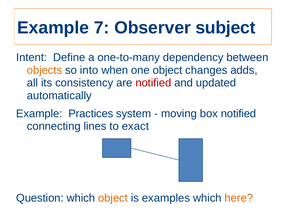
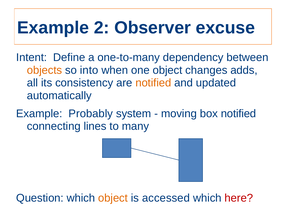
7: 7 -> 2 (102, 28)
subject: subject -> excuse (225, 28)
notified colour: red -> orange (153, 83)
Practices: Practices -> Probably (91, 113)
exact: exact -> many (135, 126)
examples: examples -> accessed (166, 198)
here colour: orange -> red (239, 198)
